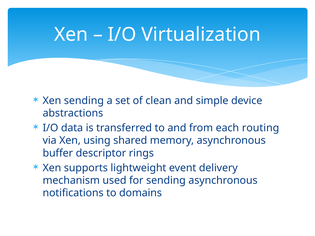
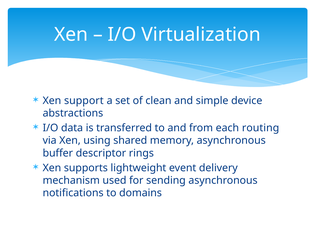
Xen sending: sending -> support (84, 101)
